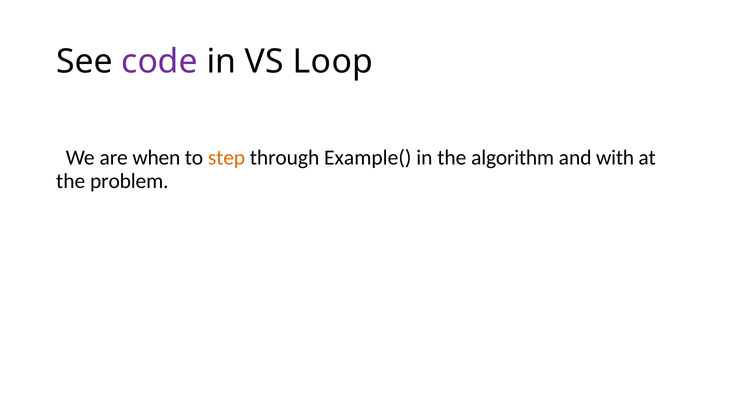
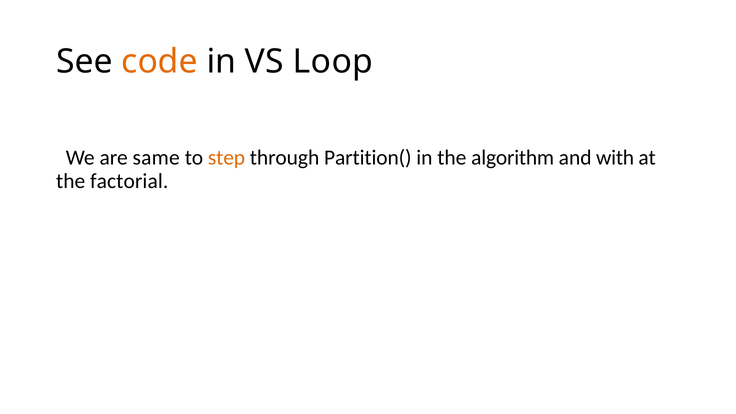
code colour: purple -> orange (160, 62)
when: when -> same (156, 158)
Example(: Example( -> Partition( (368, 158)
problem: problem -> factorial (129, 181)
